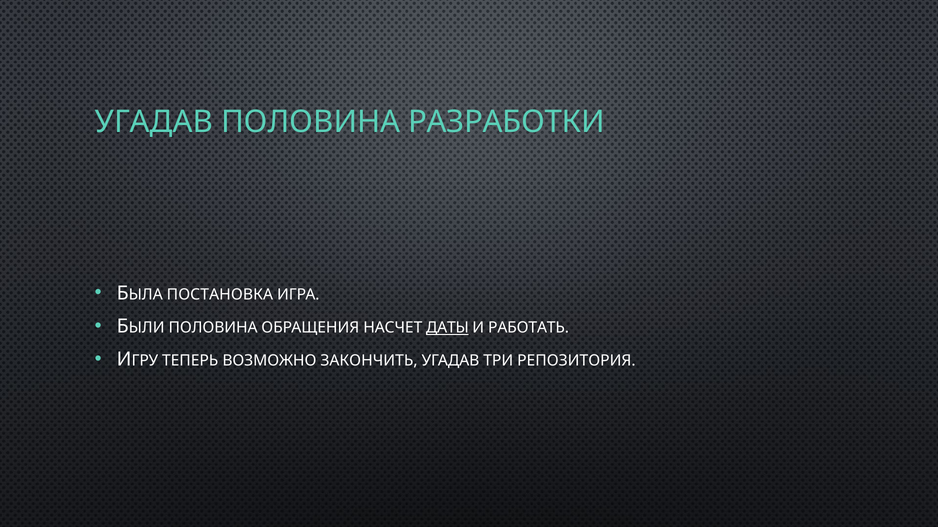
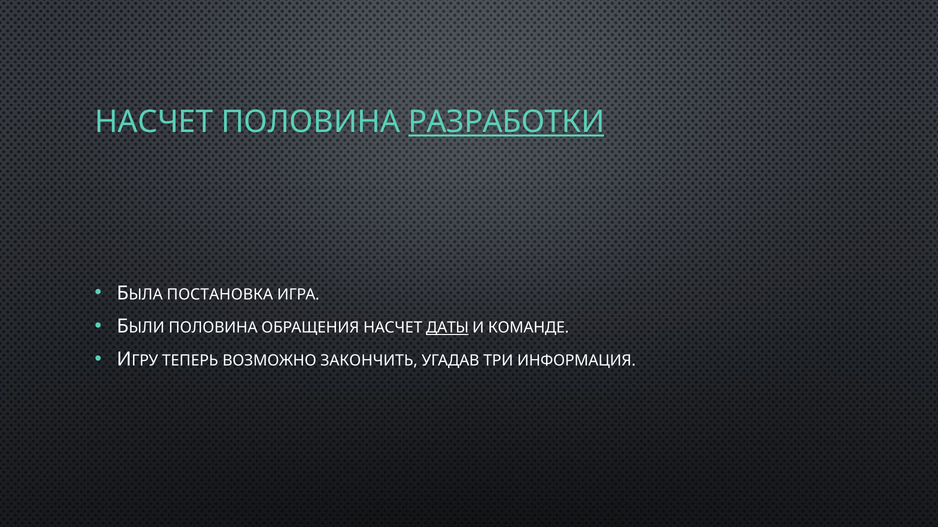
УГАДАВ: УГАДАВ -> НАСЧЕТ (154, 122)
РАЗРАБОТКИ underline: none -> present (506, 122)
РАБОТАТЬ: РАБОТАТЬ -> КОМАНДЕ (529, 328)
РЕПОЗИТОРИЯ: РЕПОЗИТОРИЯ -> ИНФОРМАЦИЯ (576, 361)
